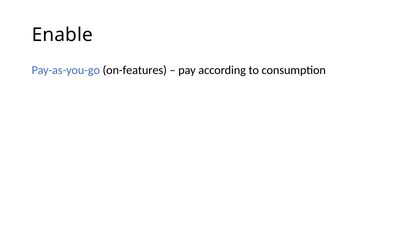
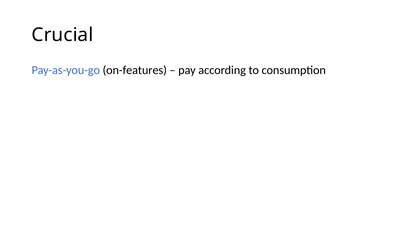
Enable: Enable -> Crucial (62, 35)
